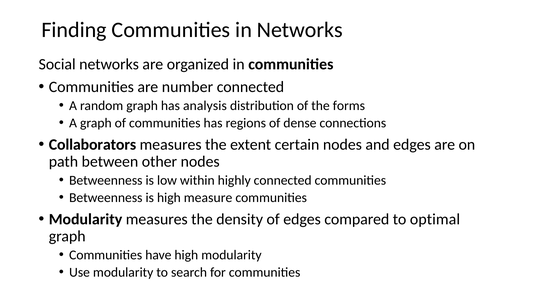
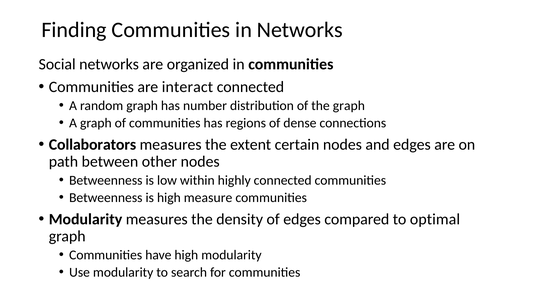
number: number -> interact (187, 87)
analysis: analysis -> number (205, 106)
the forms: forms -> graph (349, 106)
